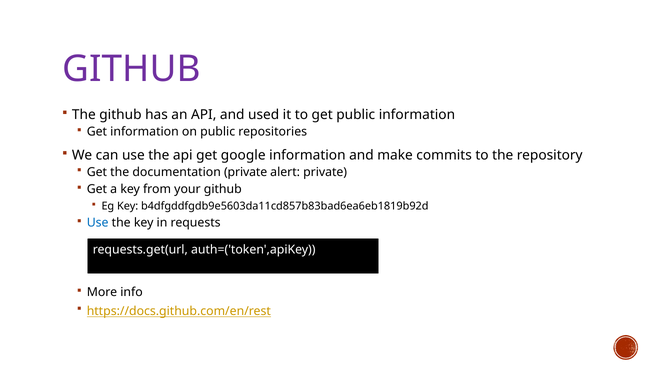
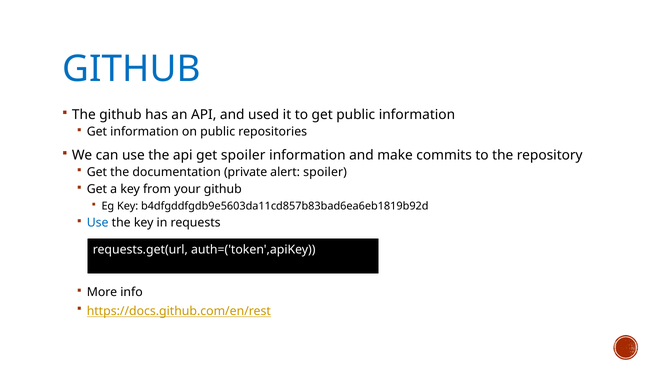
GITHUB colour: purple -> blue (132, 69)
get google: google -> spoiler (243, 155)
alert private: private -> spoiler (325, 172)
